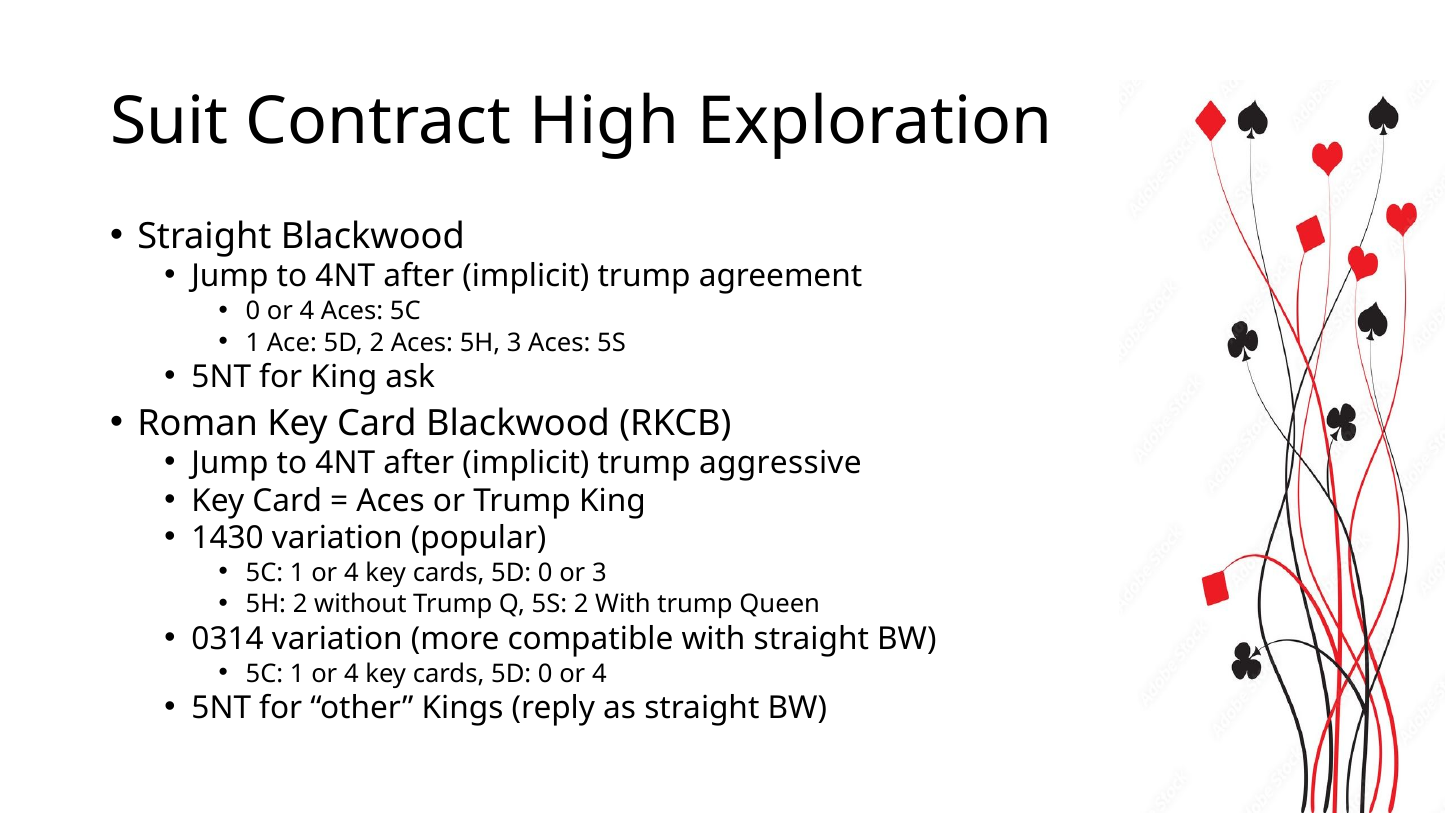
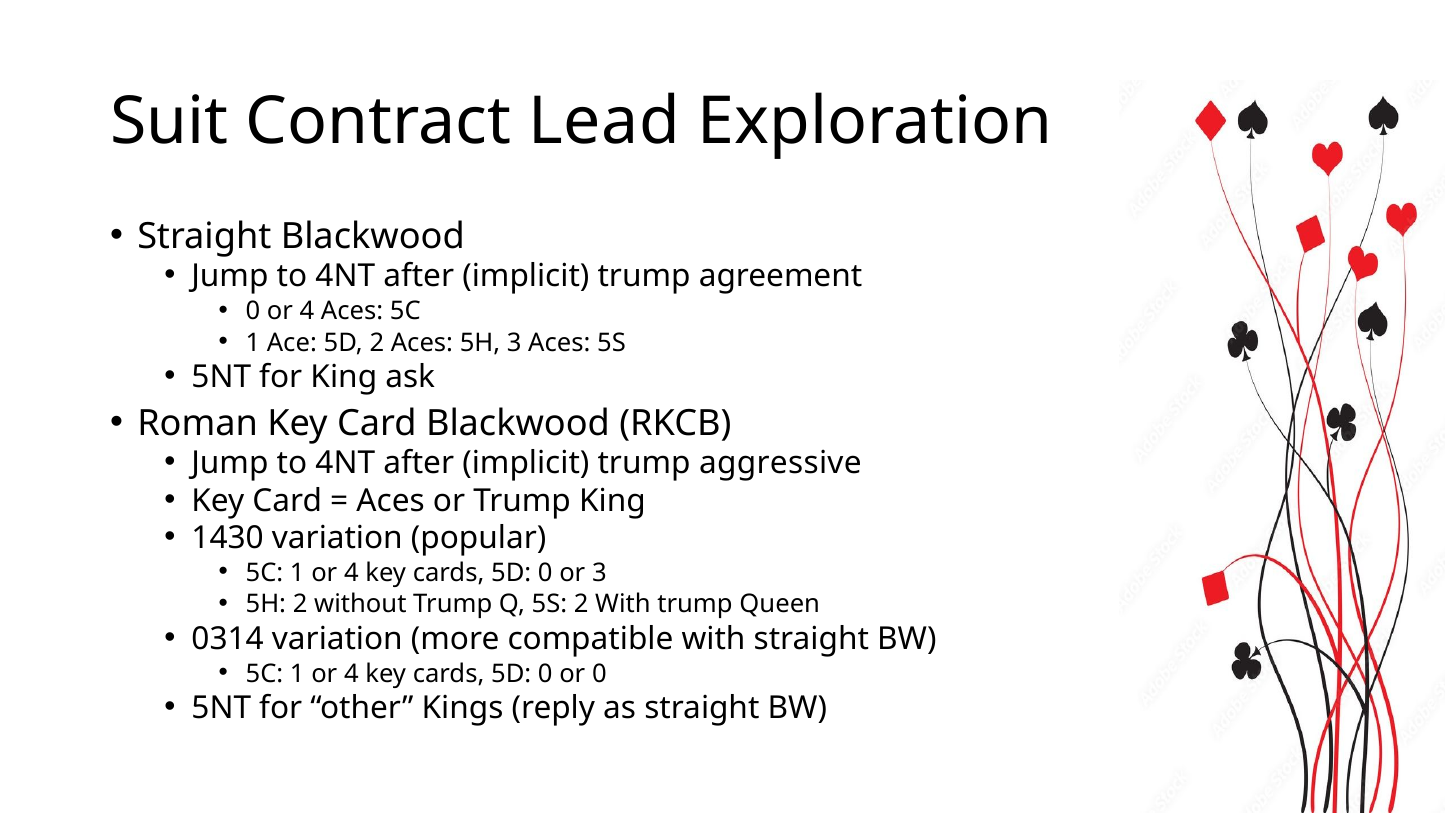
High: High -> Lead (604, 121)
5D 0 or 4: 4 -> 0 (599, 673)
